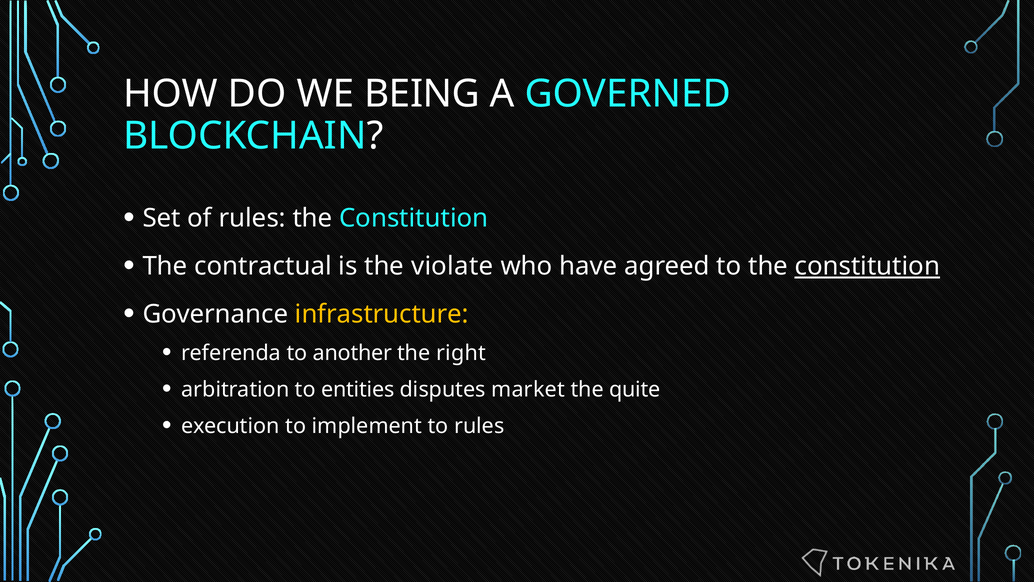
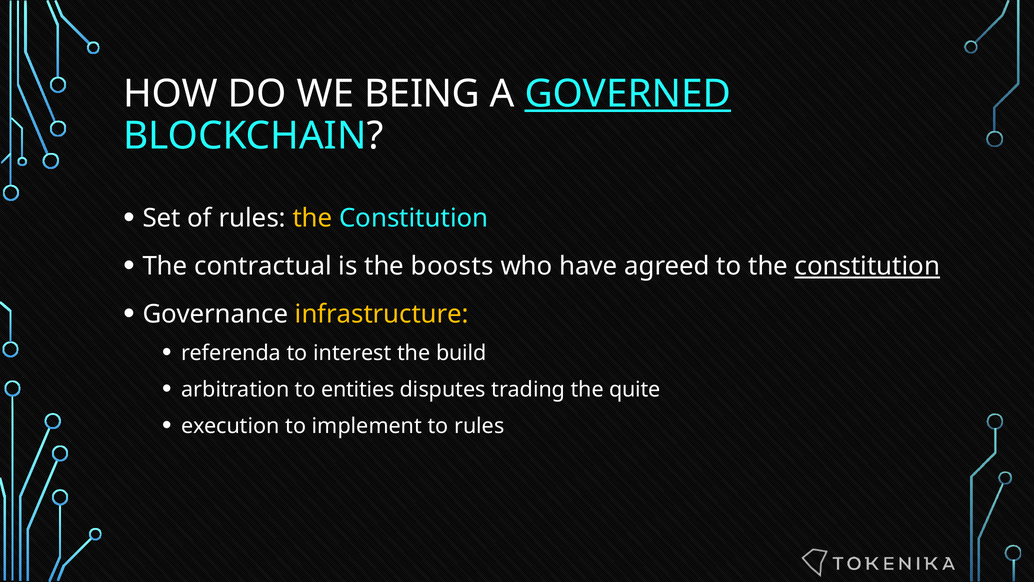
GOVERNED underline: none -> present (628, 94)
the colour: white -> yellow (312, 218)
violate: violate -> boosts (452, 266)
another: another -> interest (352, 353)
right: right -> build (461, 353)
market: market -> trading (528, 389)
